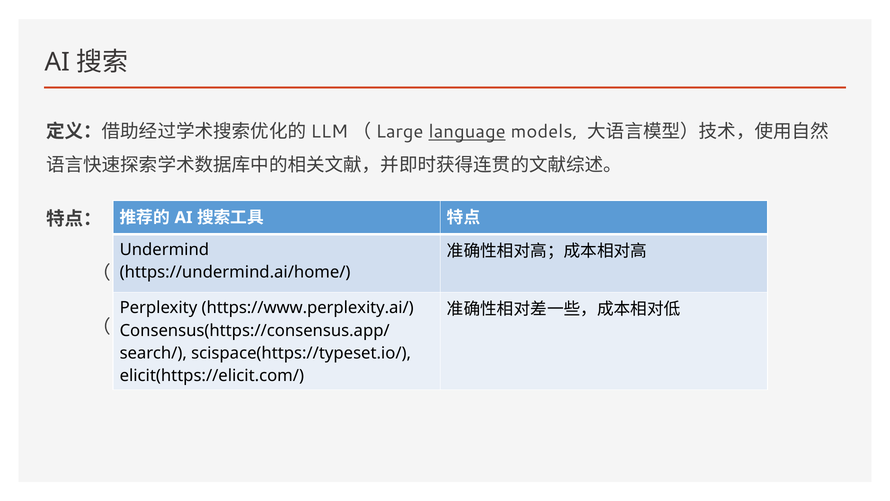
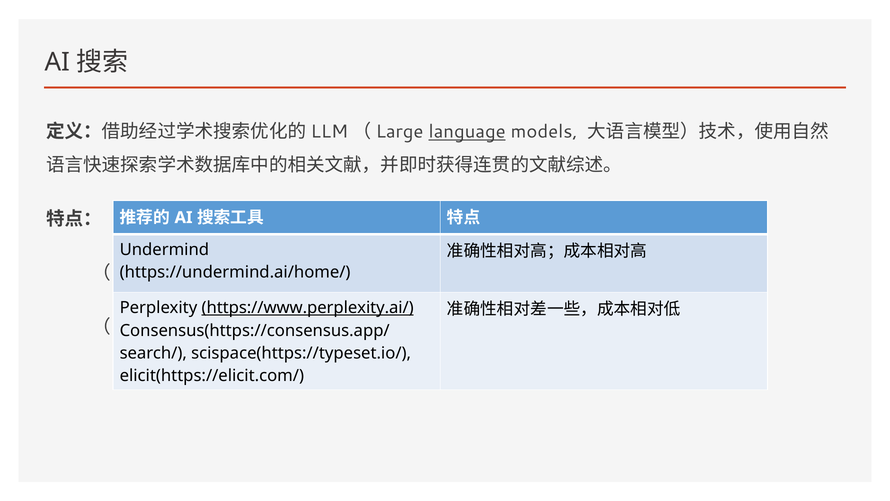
https://www.perplexity.ai/ underline: none -> present (308, 308)
